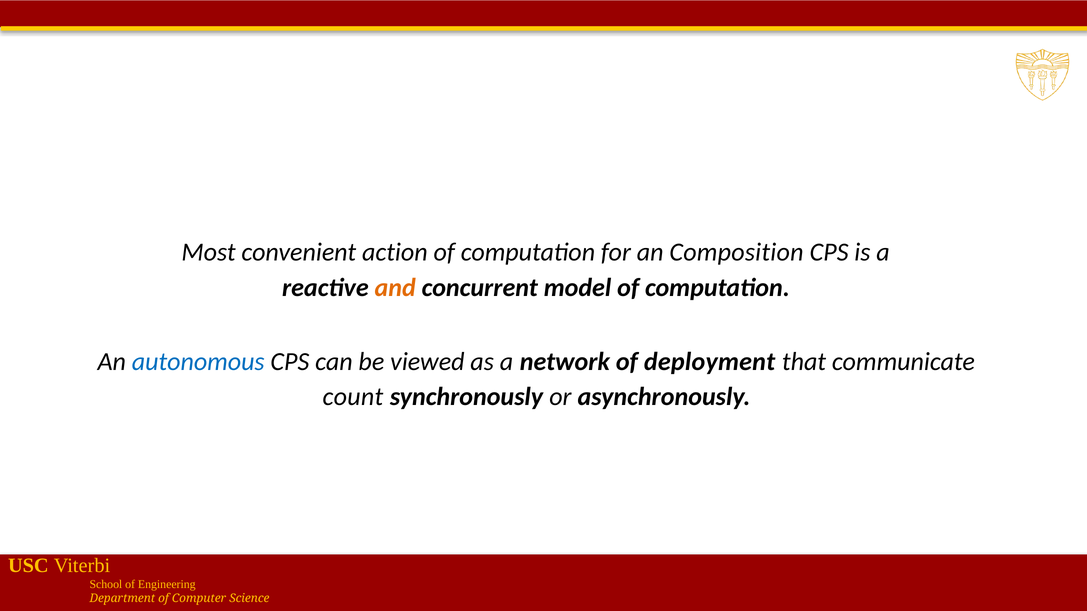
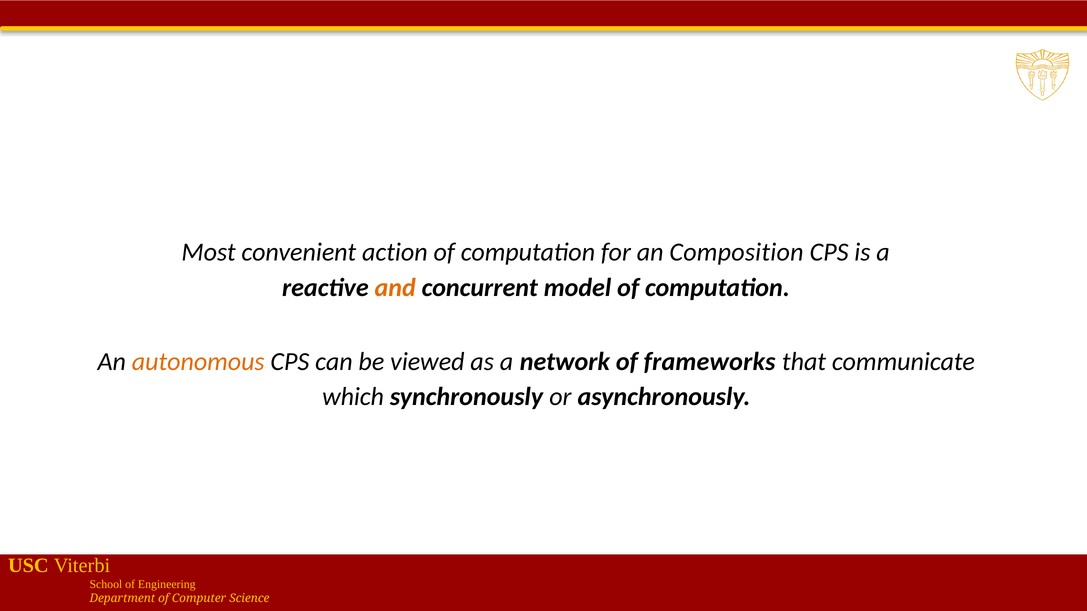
autonomous colour: blue -> orange (198, 362)
deployment: deployment -> frameworks (710, 362)
count: count -> which (353, 397)
